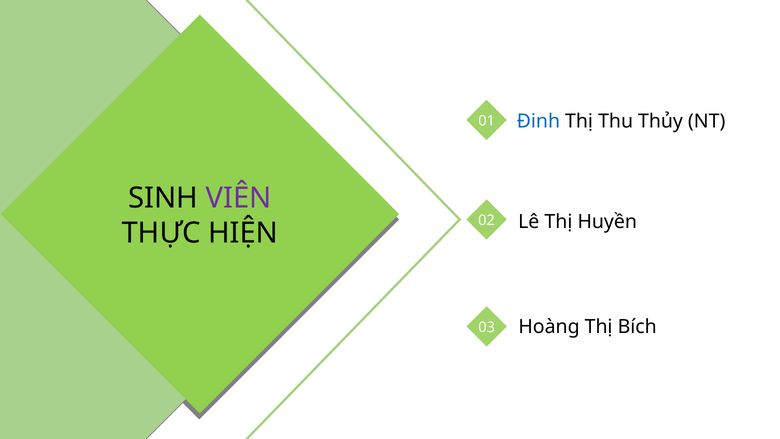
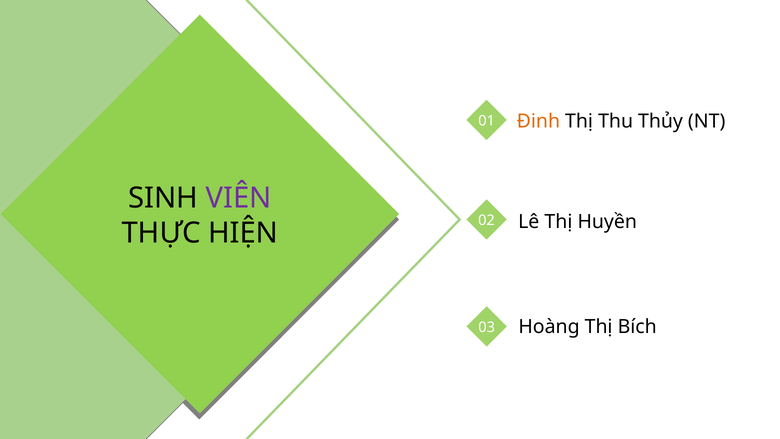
Đinh colour: blue -> orange (538, 121)
